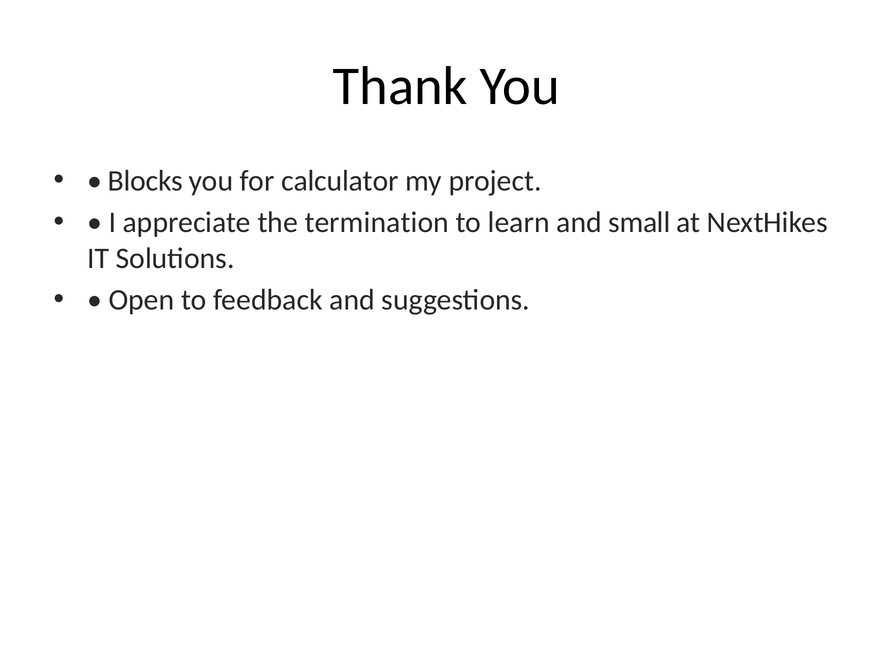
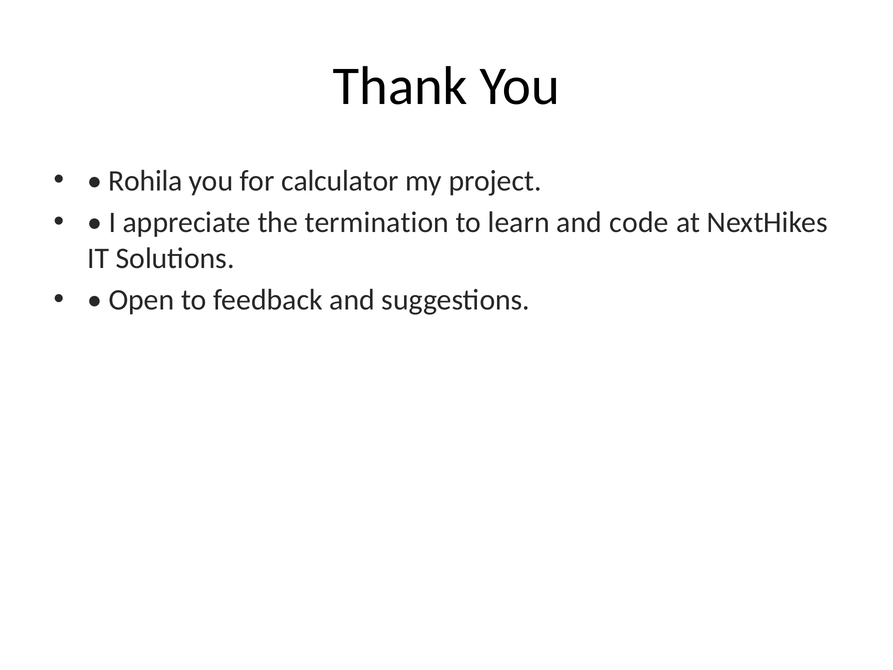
Blocks: Blocks -> Rohila (145, 181)
small: small -> code (639, 222)
